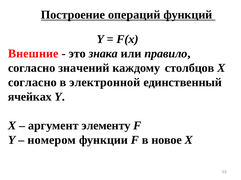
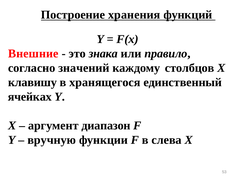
операций: операций -> хранения (134, 15)
согласно: согласно -> клавишу (32, 83)
электронной: электронной -> хранящегося (105, 83)
элементу: элементу -> диапазон (106, 126)
номером: номером -> вручную (52, 141)
новое: новое -> слева (167, 141)
